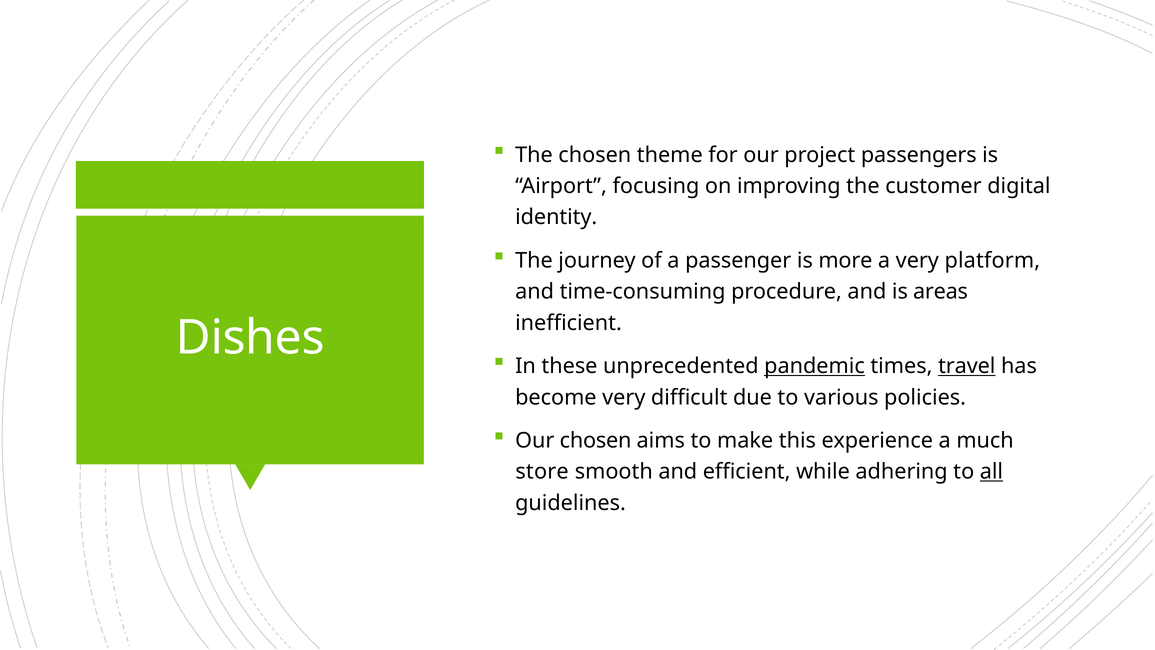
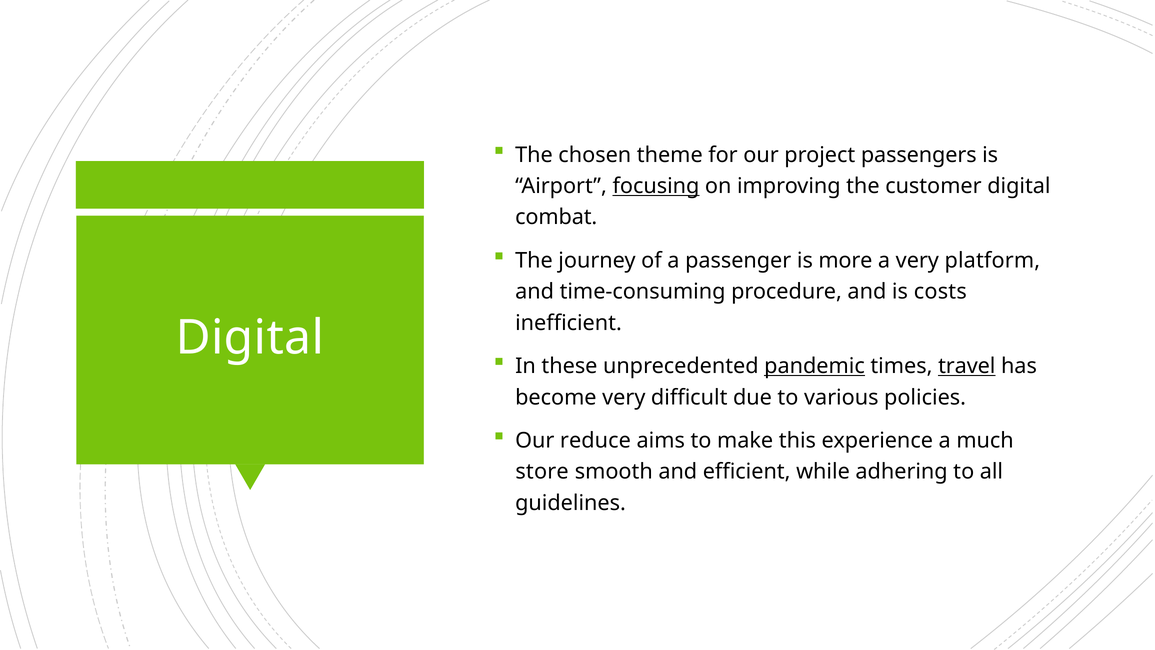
focusing underline: none -> present (656, 186)
identity: identity -> combat (556, 217)
areas: areas -> costs (940, 292)
Dishes: Dishes -> Digital (250, 338)
Our chosen: chosen -> reduce (595, 440)
all underline: present -> none (991, 472)
